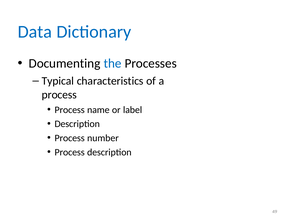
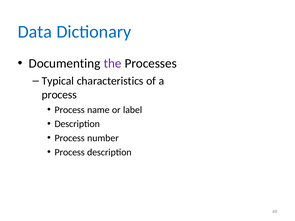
the colour: blue -> purple (113, 64)
